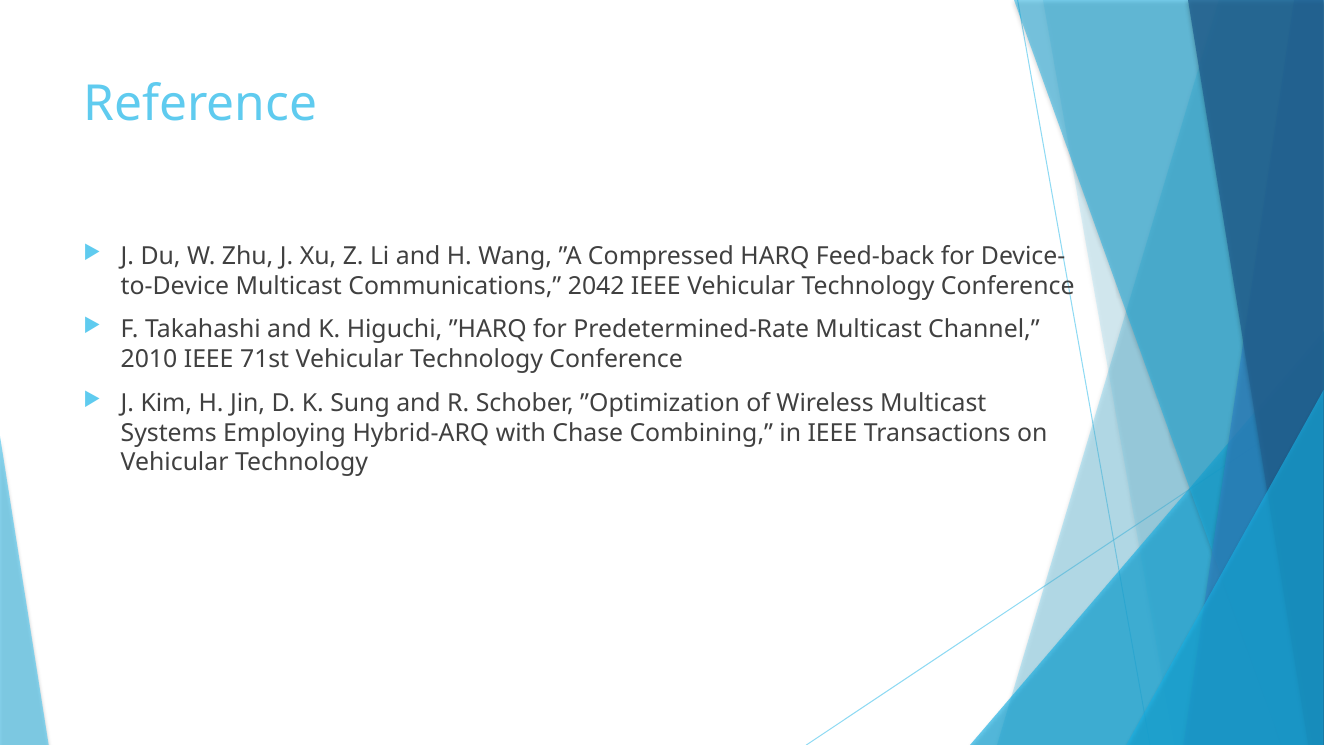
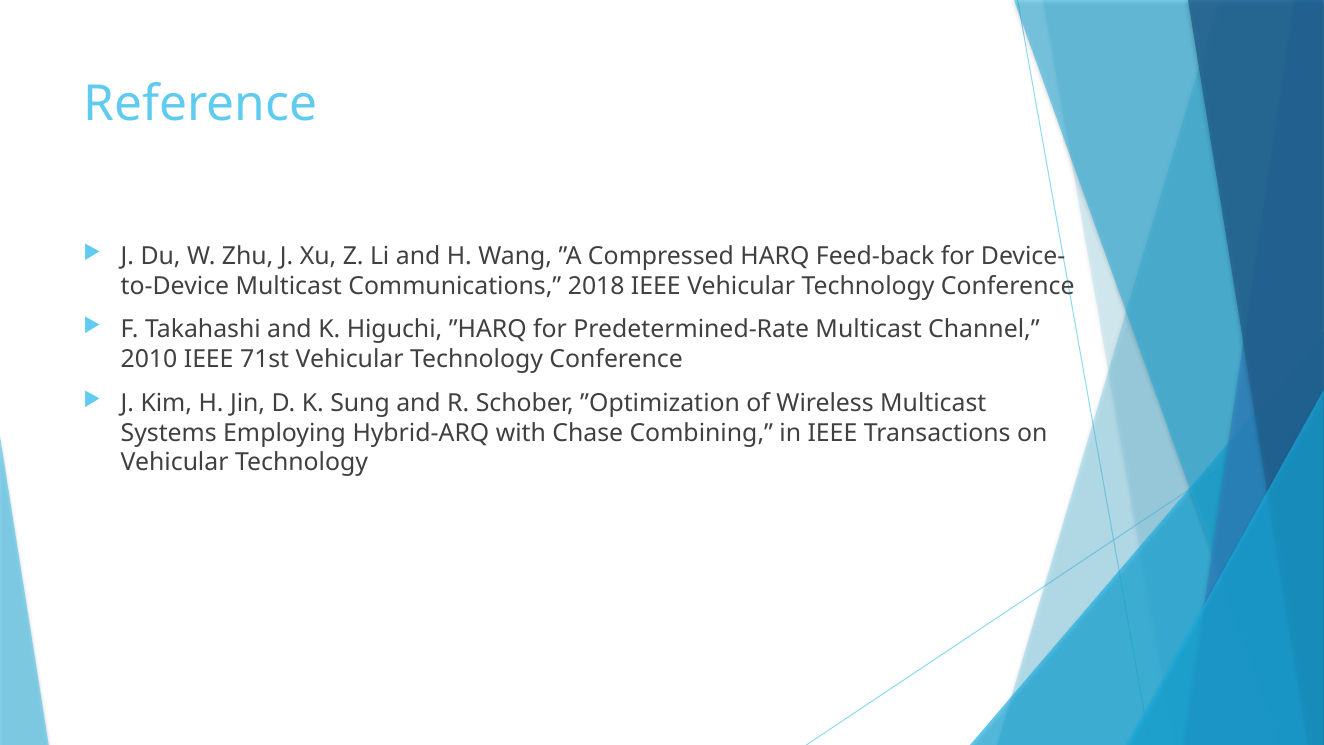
2042: 2042 -> 2018 (596, 286)
